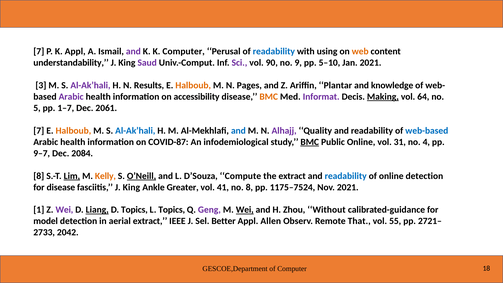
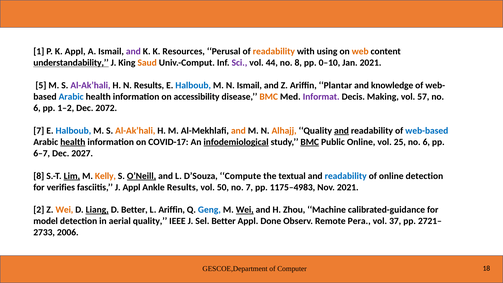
7: 7 -> 1 (39, 51)
K Computer: Computer -> Resources (184, 51)
readability colour: blue -> orange (274, 51)
understandability underline: none -> present (71, 63)
Saud colour: purple -> orange (147, 63)
90: 90 -> 44 (272, 63)
no 9: 9 -> 8 (298, 63)
5–10: 5–10 -> 0–10 (329, 63)
3: 3 -> 5 (41, 85)
Halboub colour: orange -> blue (193, 85)
N Pages: Pages -> Ismail (249, 85)
Arabic colour: purple -> blue (71, 97)
Making underline: present -> none (383, 97)
64: 64 -> 57 (423, 97)
5: 5 -> 6 (37, 108)
1–7: 1–7 -> 1–2 (66, 108)
2061: 2061 -> 2072 (106, 108)
Halboub colour: orange -> blue (73, 131)
Al-Ak’hali colour: blue -> orange (135, 131)
and colour: blue -> orange (238, 131)
Alhajj colour: purple -> orange (284, 131)
and underline: none -> present (341, 131)
health underline: none -> present (73, 142)
COVID-87: COVID-87 -> COVID-17 (168, 142)
infodemiological underline: none -> present (236, 142)
31: 31 -> 25 (400, 142)
4: 4 -> 6 (426, 142)
9–7: 9–7 -> 6–7 (42, 153)
2084: 2084 -> 2027 (82, 153)
the extract: extract -> textual (292, 176)
for disease: disease -> verifies (61, 187)
fasciitis J King: King -> Appl (132, 187)
Ankle Greater: Greater -> Results (183, 187)
41: 41 -> 50 (223, 187)
no 8: 8 -> 7 (249, 187)
1175–7524: 1175–7524 -> 1175–4983 (292, 187)
1: 1 -> 2 (39, 210)
Wei colour: purple -> orange (64, 210)
D Topics: Topics -> Better (134, 210)
L Topics: Topics -> Ariffin (172, 210)
Geng colour: purple -> blue (209, 210)
Without: Without -> Machine (327, 210)
aerial extract: extract -> quality (150, 221)
Allen: Allen -> Done (271, 221)
That: That -> Pera (359, 221)
55: 55 -> 37 (395, 221)
2042: 2042 -> 2006 (68, 232)
